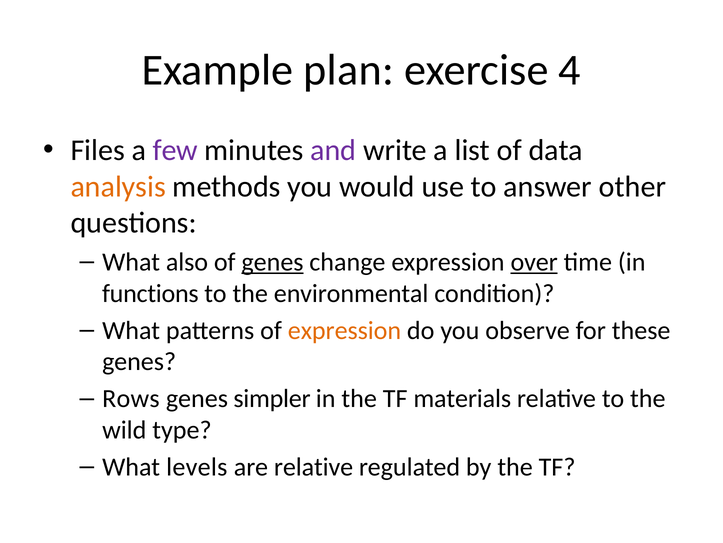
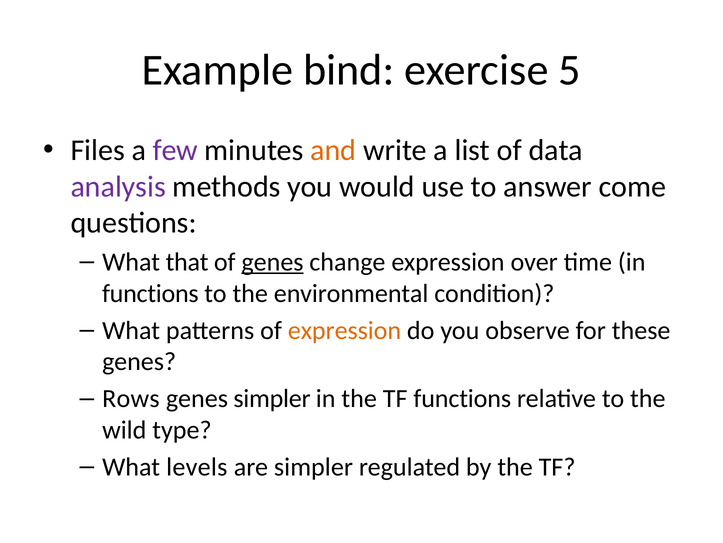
plan: plan -> bind (349, 70)
4: 4 -> 5 (570, 70)
and colour: purple -> orange (333, 150)
analysis colour: orange -> purple (118, 186)
other: other -> come (632, 186)
also: also -> that (187, 262)
over underline: present -> none (534, 262)
TF materials: materials -> functions (462, 398)
are relative: relative -> simpler (313, 466)
